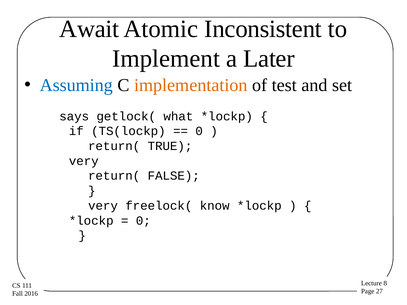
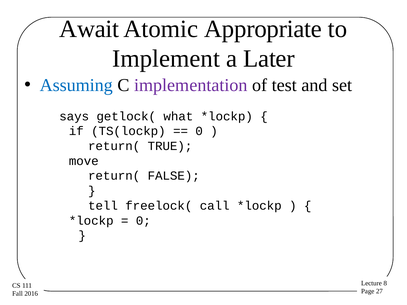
Inconsistent: Inconsistent -> Appropriate (263, 29)
implementation colour: orange -> purple (191, 85)
very: very -> move (84, 161)
very: very -> tell (103, 206)
know: know -> call (215, 206)
